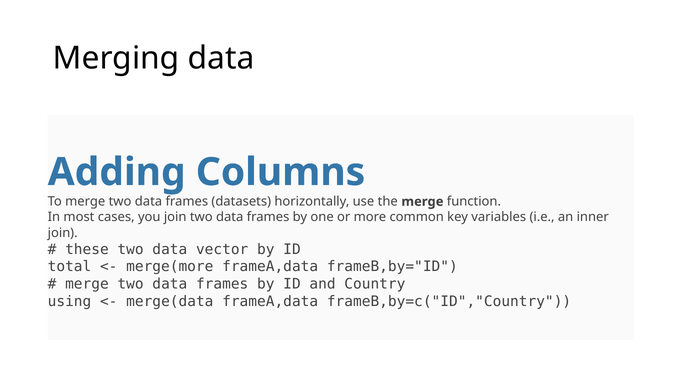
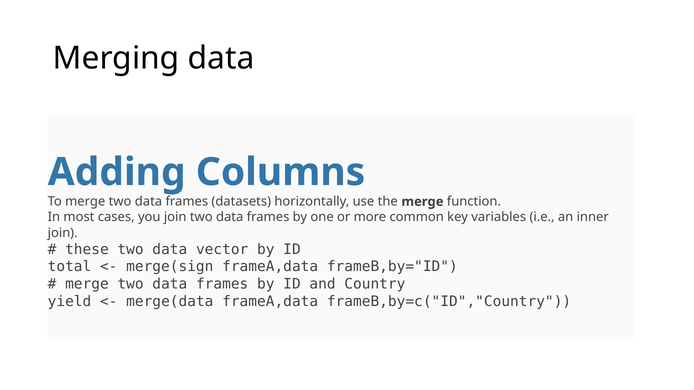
merge(more: merge(more -> merge(sign (170, 267)
using: using -> yield (70, 302)
